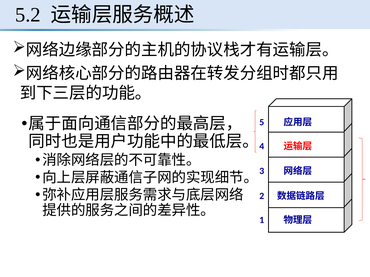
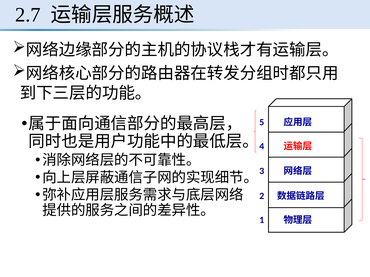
5.2: 5.2 -> 2.7 (28, 15)
